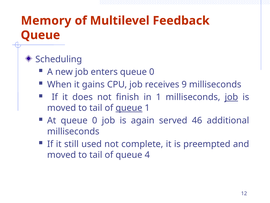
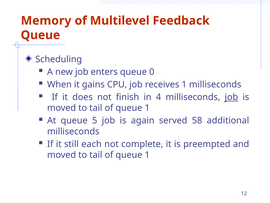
receives 9: 9 -> 1 (184, 84)
in 1: 1 -> 4 (159, 97)
queue underline: present -> none (129, 108)
At queue 0: 0 -> 5 (95, 120)
46: 46 -> 58 (197, 120)
used: used -> each (92, 144)
4: 4 -> 1 (147, 155)
